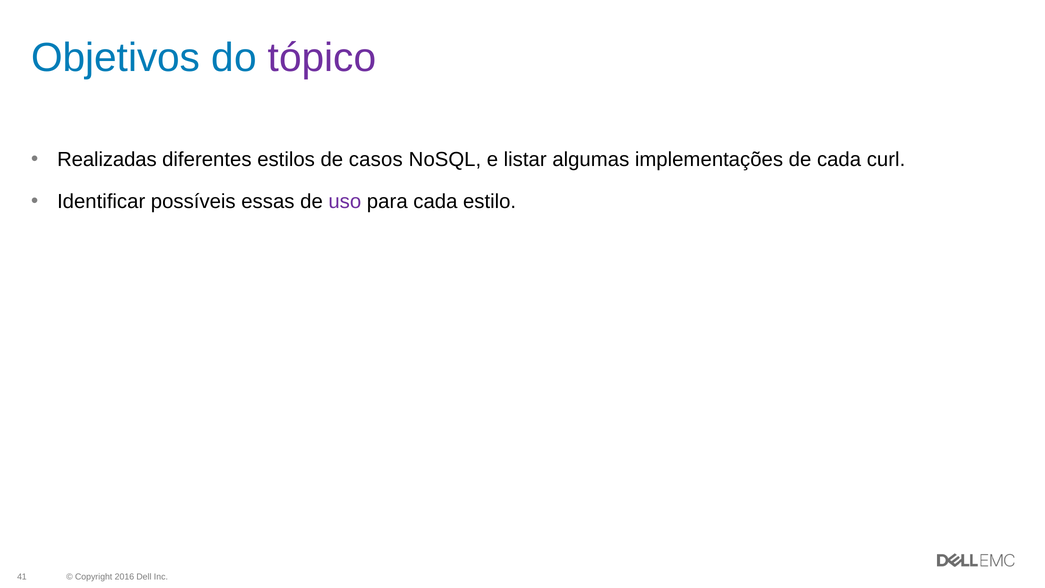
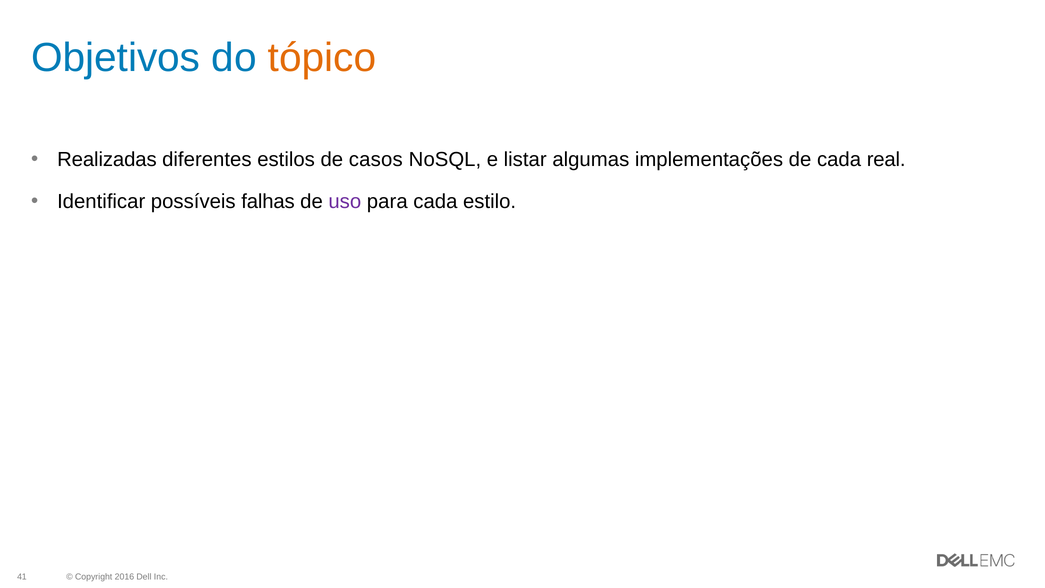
tópico colour: purple -> orange (322, 58)
curl: curl -> real (886, 160)
essas: essas -> falhas (268, 201)
